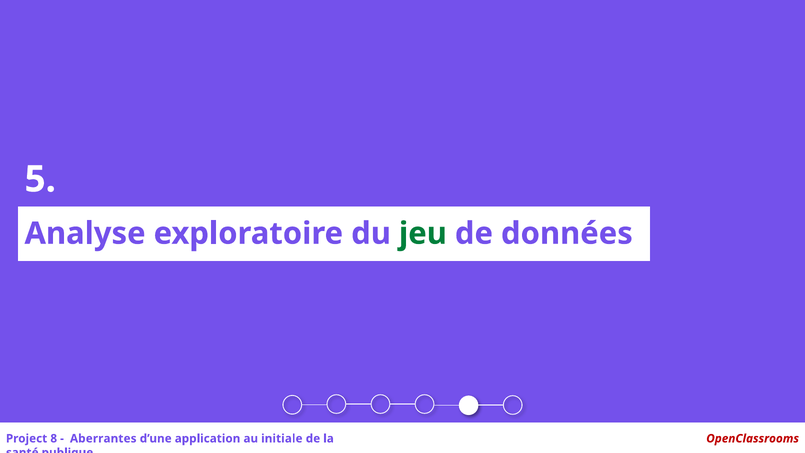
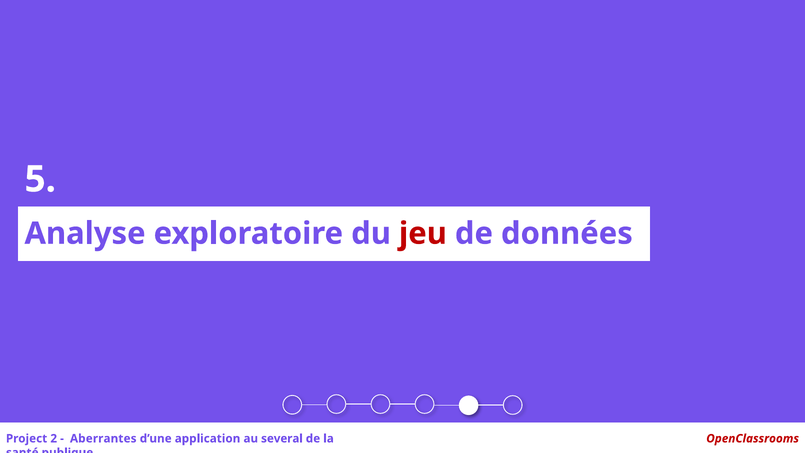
jeu colour: green -> red (423, 233)
8: 8 -> 2 (54, 438)
initiale: initiale -> several (282, 438)
